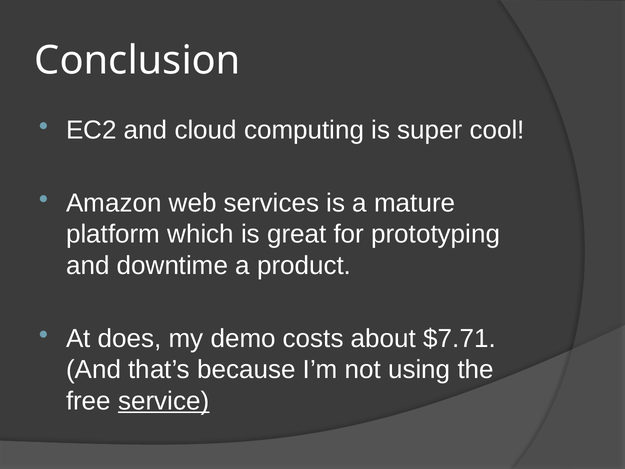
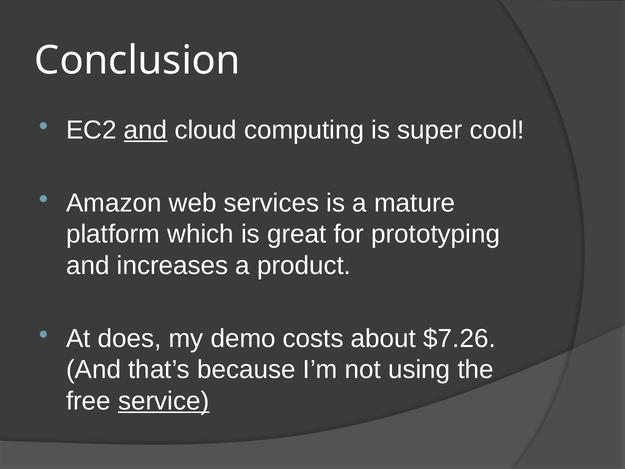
and underline: none -> present (146, 130)
downtime: downtime -> increases (172, 265)
$7.71: $7.71 -> $7.26 (460, 338)
